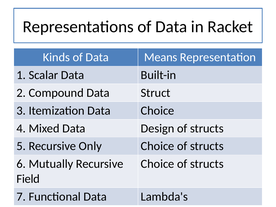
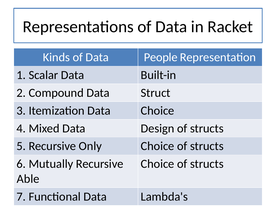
Means: Means -> People (161, 57)
Field: Field -> Able (28, 179)
